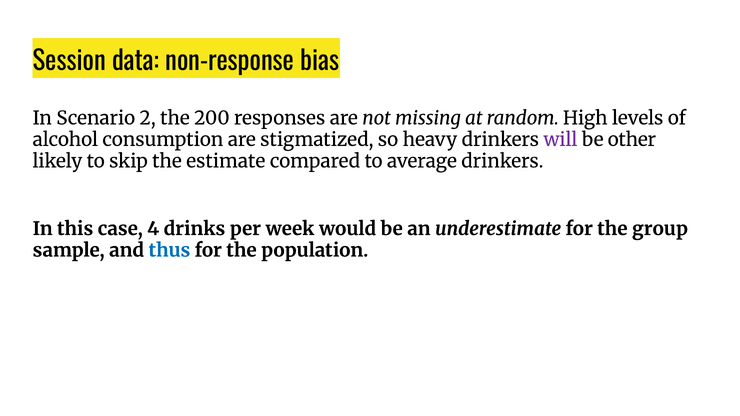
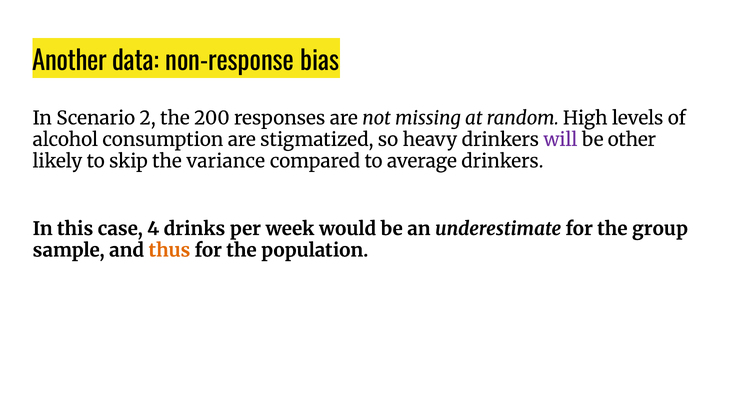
Session: Session -> Another (69, 61)
estimate: estimate -> variance (226, 161)
thus colour: blue -> orange (169, 251)
